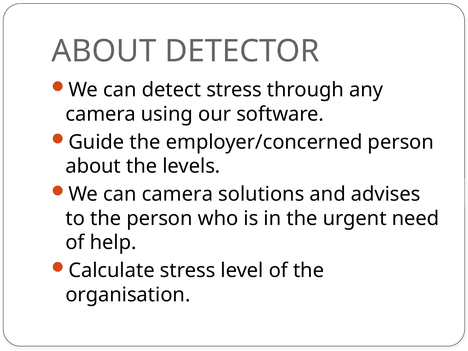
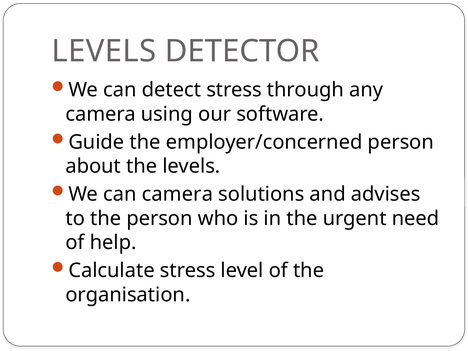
ABOUT: ABOUT -> LEVELS (104, 51)
